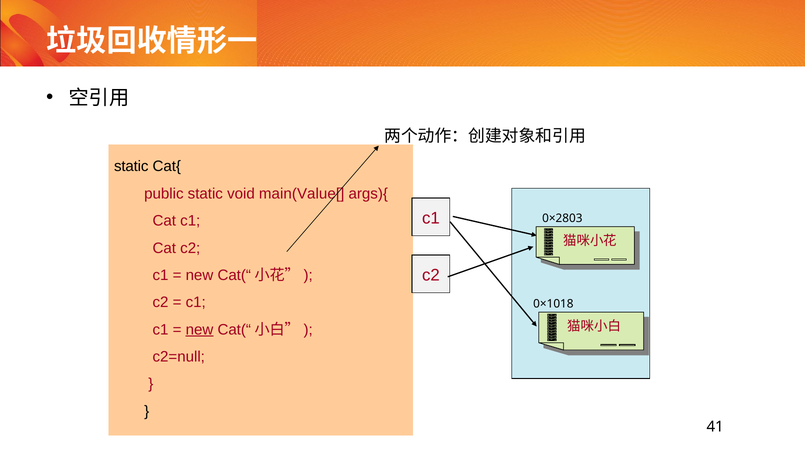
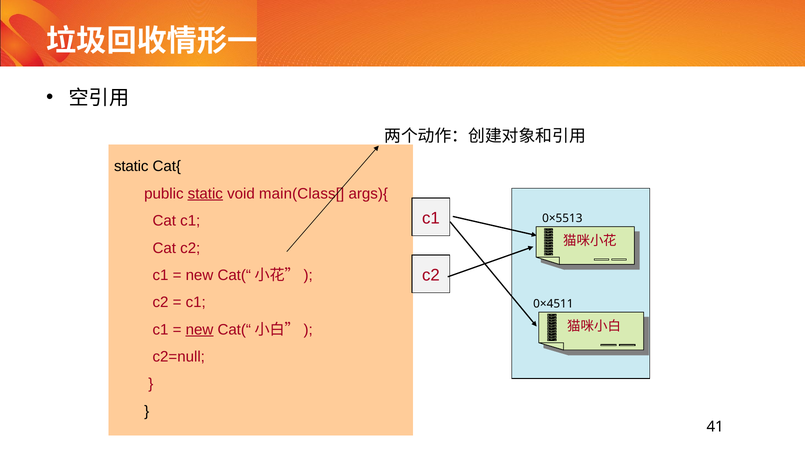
static underline: none -> present (205, 194)
main(Value[: main(Value[ -> main(Class[ (302, 194)
0×2803: 0×2803 -> 0×5513 (562, 218)
0×1018: 0×1018 -> 0×4511 (553, 304)
